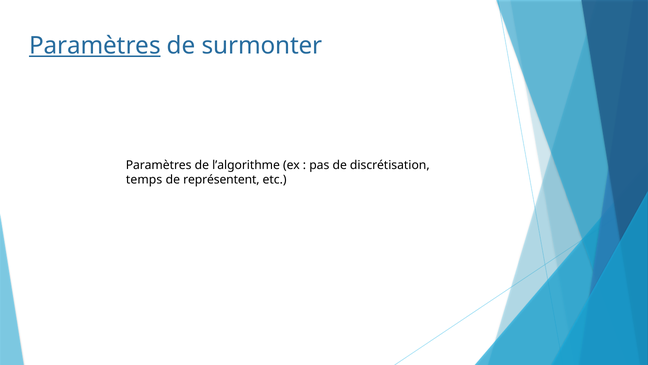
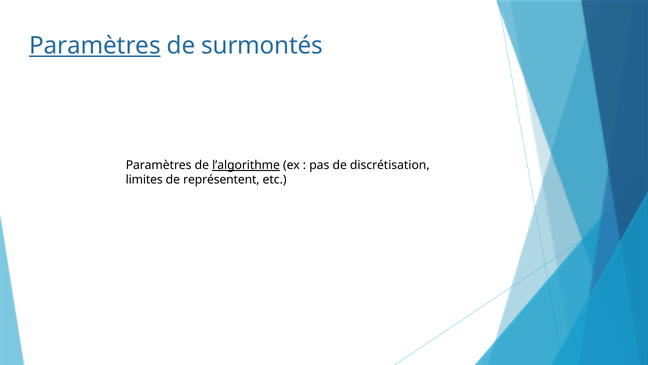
surmonter: surmonter -> surmontés (262, 46)
l’algorithme underline: none -> present (246, 165)
temps: temps -> limites (144, 180)
